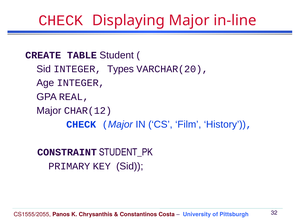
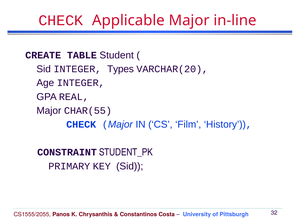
Displaying: Displaying -> Applicable (128, 20)
CHAR(12: CHAR(12 -> CHAR(55 (88, 111)
